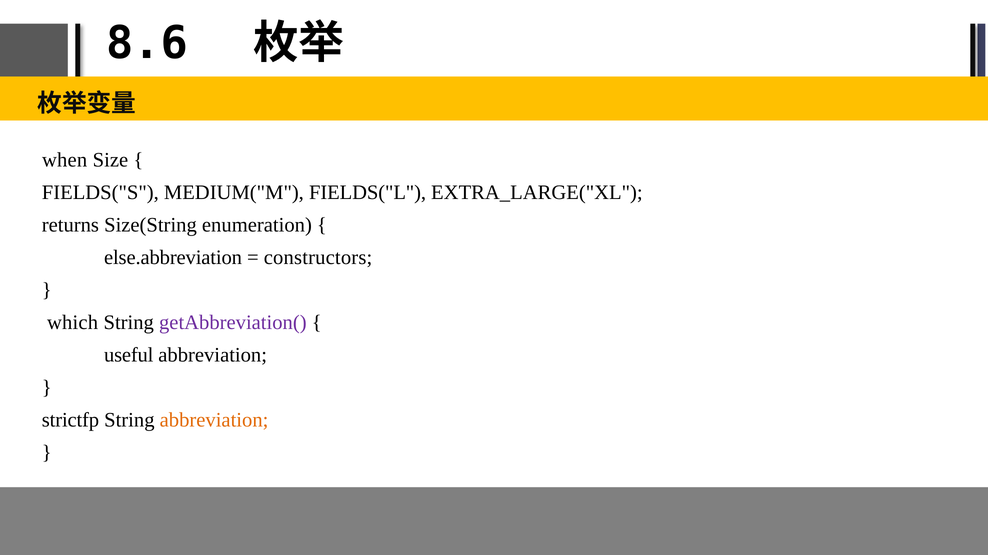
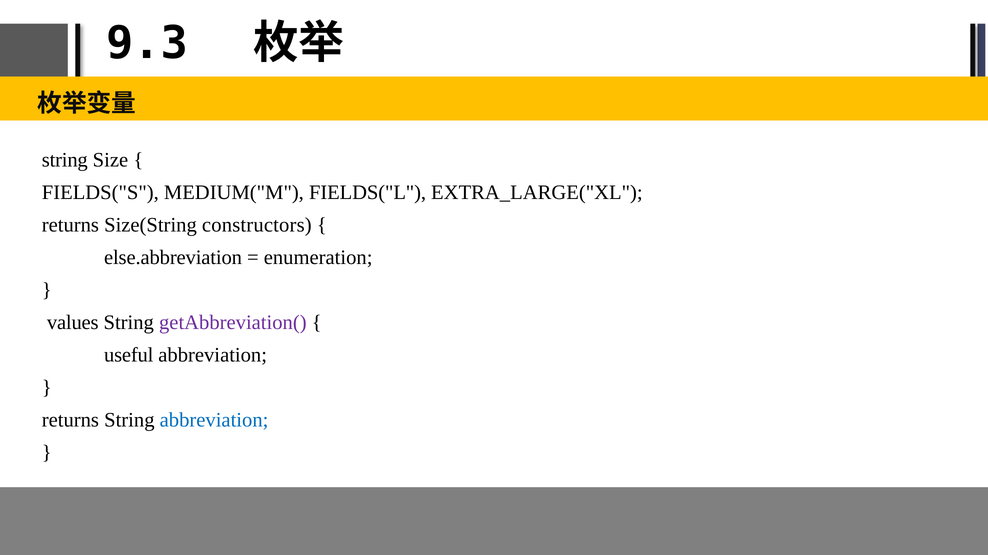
8.6: 8.6 -> 9.3 (147, 43)
when: when -> string (65, 160)
enumeration: enumeration -> constructors (257, 225)
constructors: constructors -> enumeration (318, 258)
which: which -> values (73, 323)
strictfp: strictfp -> returns (70, 420)
abbreviation colour: orange -> blue (214, 420)
